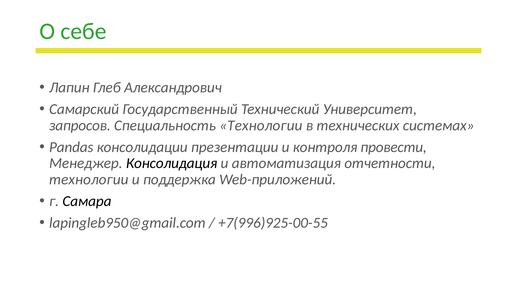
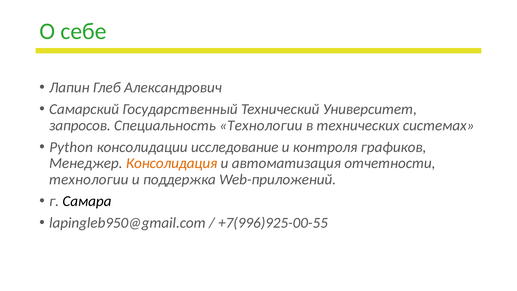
Pandas: Pandas -> Python (71, 147)
презентации: презентации -> исследование (235, 147)
провести: провести -> графиков (394, 147)
Консолидация colour: black -> orange (172, 163)
